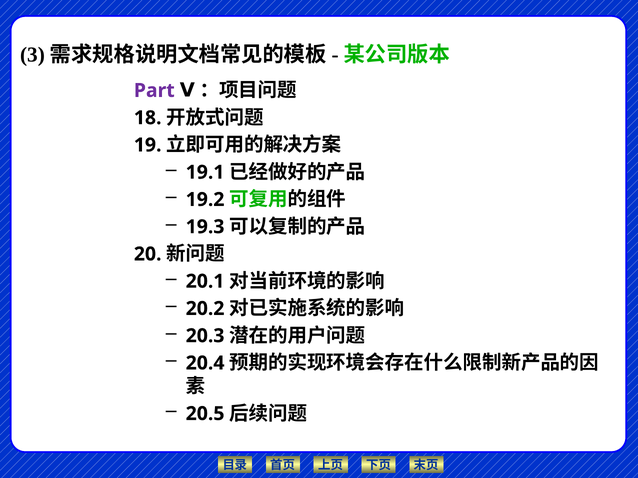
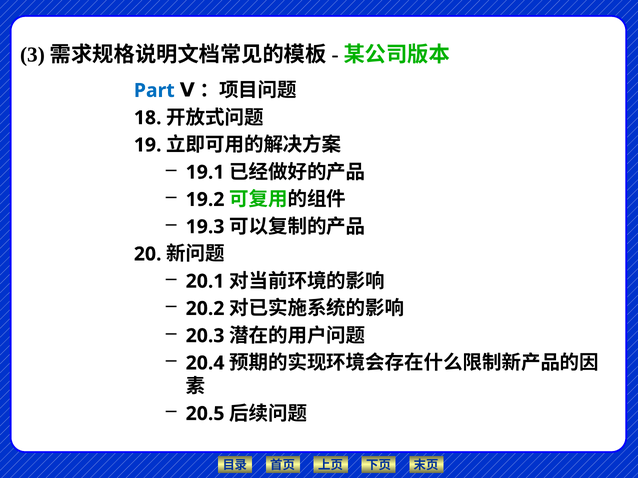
Part colour: purple -> blue (154, 91)
